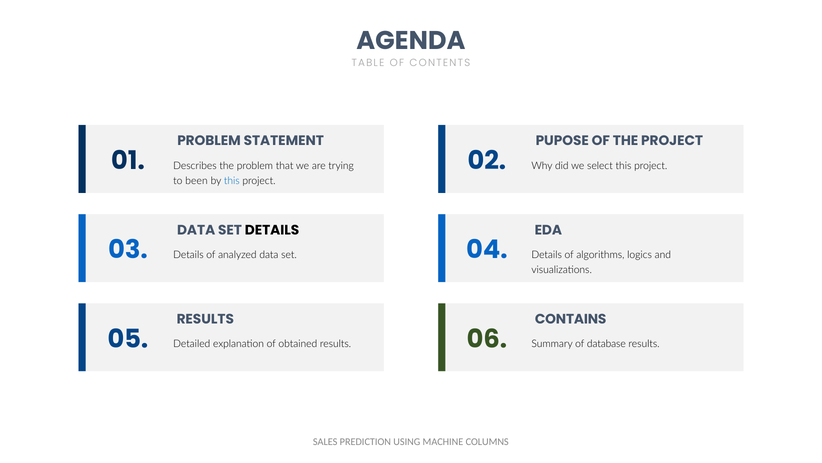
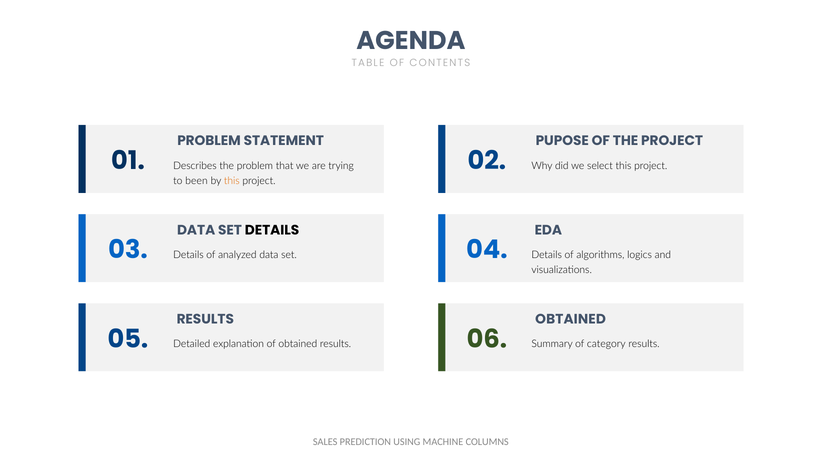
this colour: blue -> orange (232, 180)
CONTAINS: CONTAINS -> OBTAINED (571, 319)
database: database -> category (606, 344)
